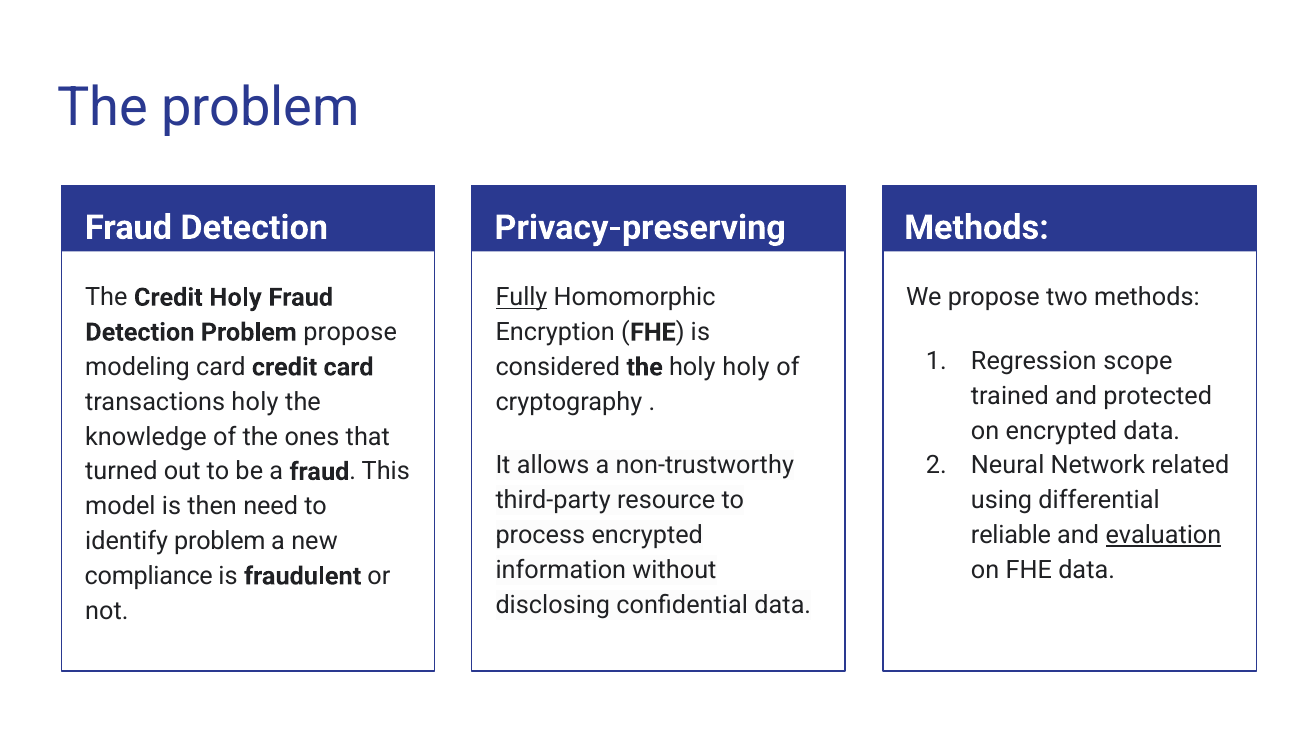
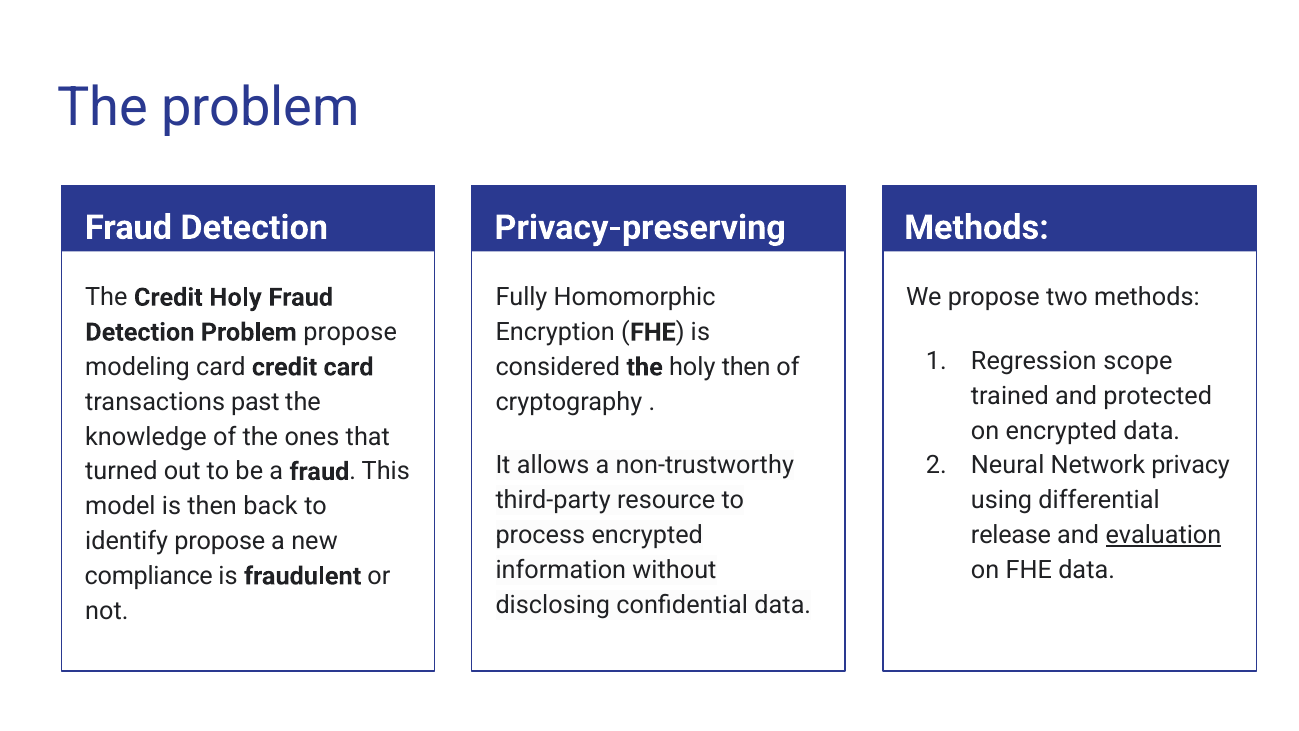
Fully underline: present -> none (521, 297)
holy holy: holy -> then (746, 367)
transactions holy: holy -> past (255, 402)
related: related -> privacy (1191, 465)
need: need -> back (271, 506)
reliable: reliable -> release (1011, 535)
identify problem: problem -> propose (220, 541)
